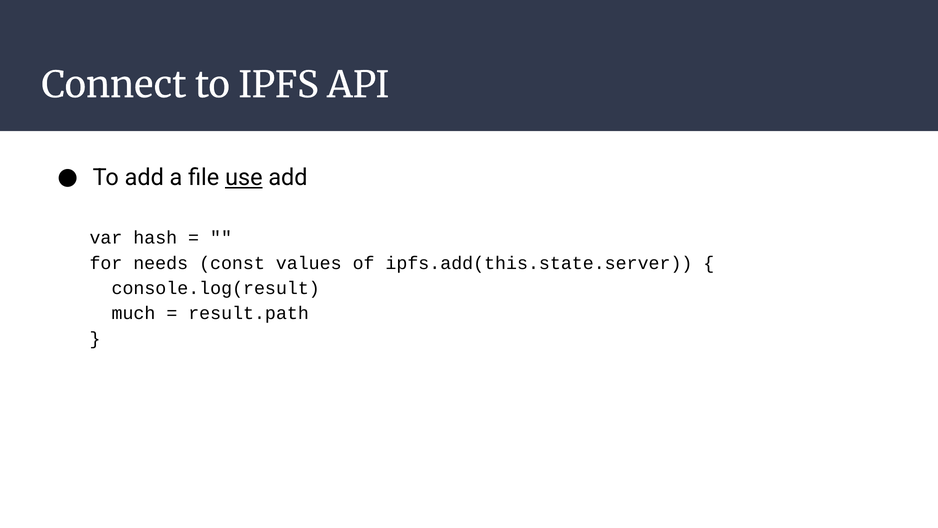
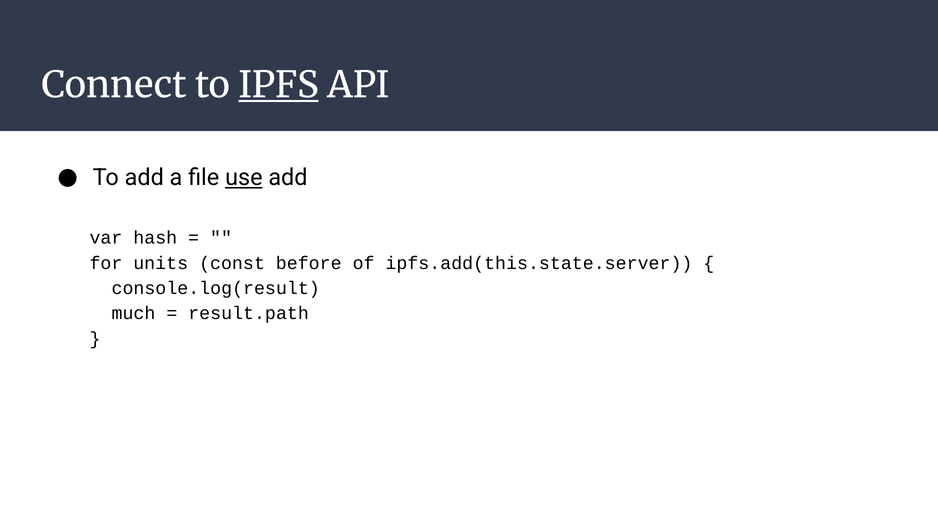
IPFS underline: none -> present (279, 85)
needs: needs -> units (161, 263)
values: values -> before (309, 263)
